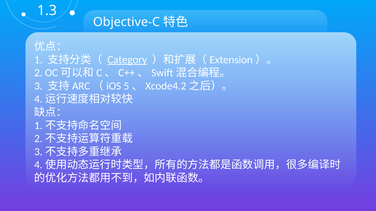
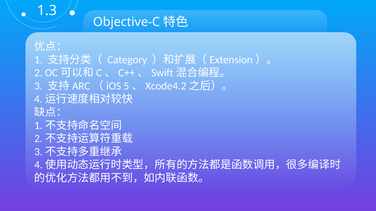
Category underline: present -> none (127, 60)
